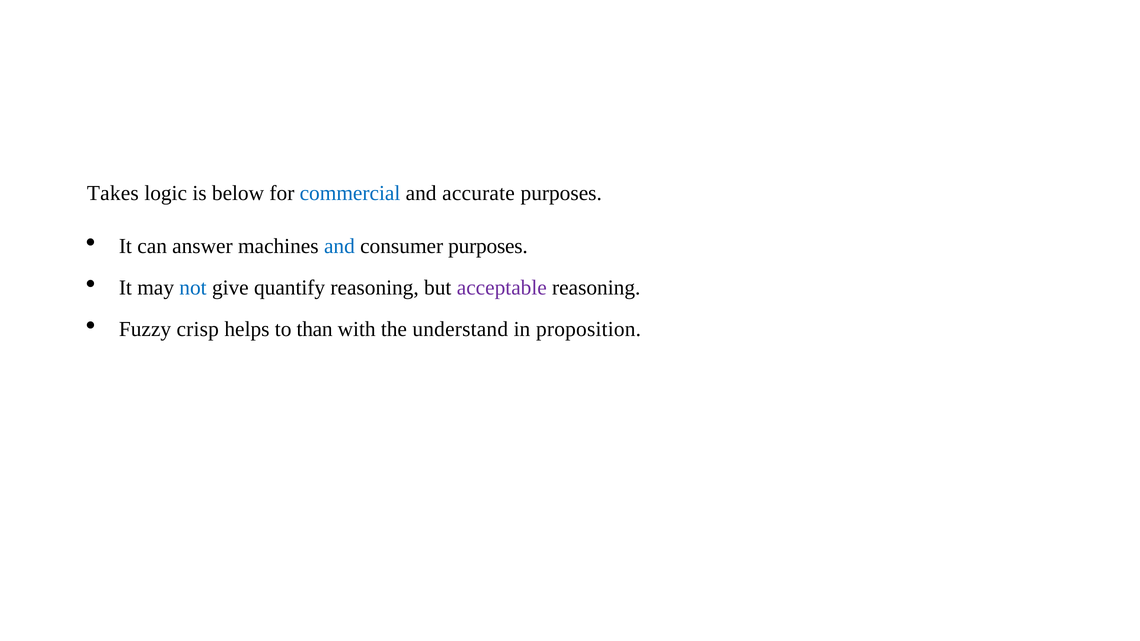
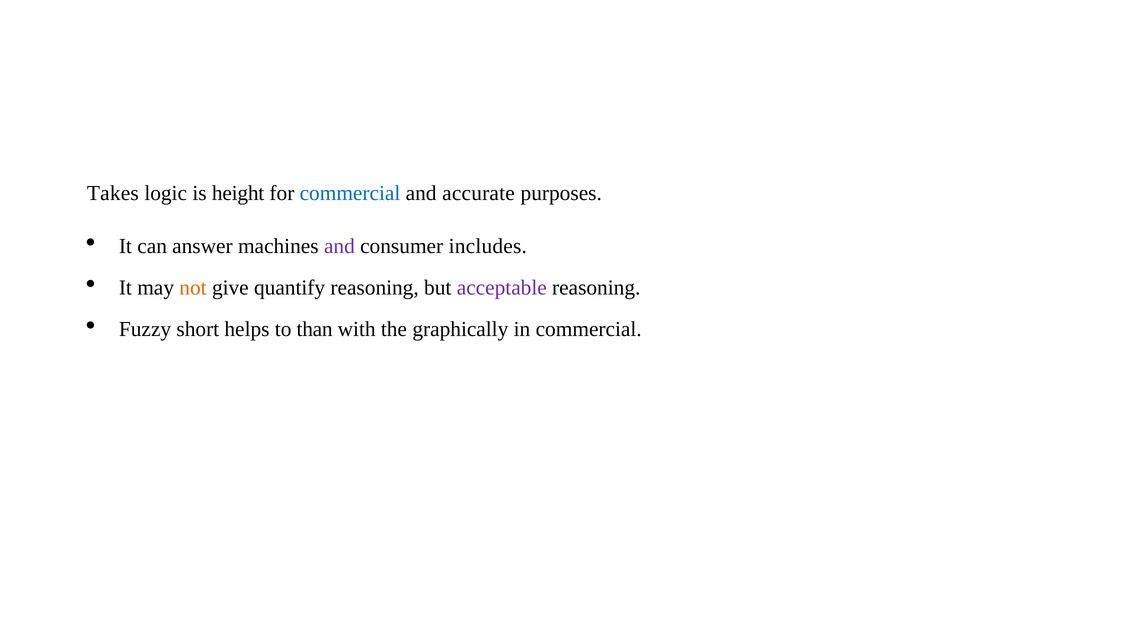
below: below -> height (238, 193)
and colour: blue -> purple (339, 246)
consumer purposes: purposes -> includes (488, 246)
not colour: blue -> orange (193, 288)
crisp: crisp -> short (198, 329)
understand: understand -> graphically (460, 329)
in proposition: proposition -> commercial (589, 329)
